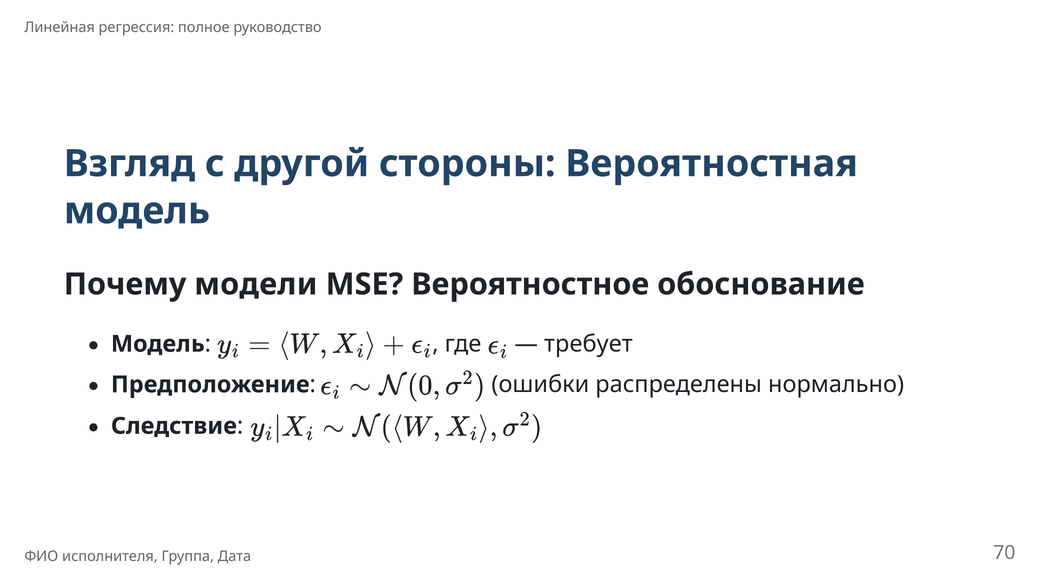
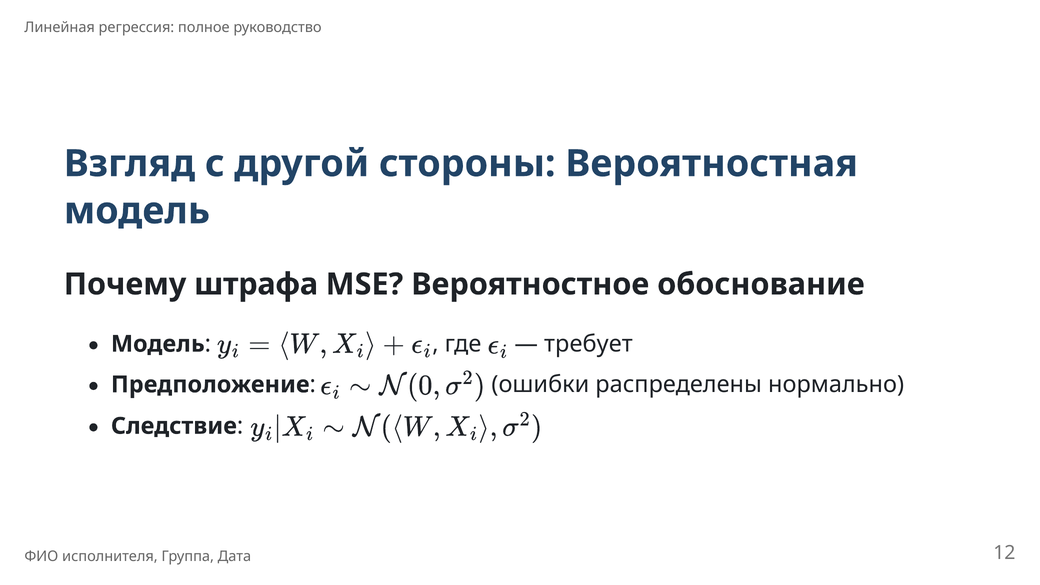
модели: модели -> штрафа (256, 284)
70: 70 -> 12 (1004, 553)
